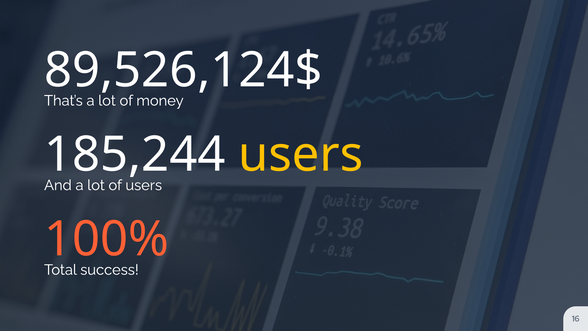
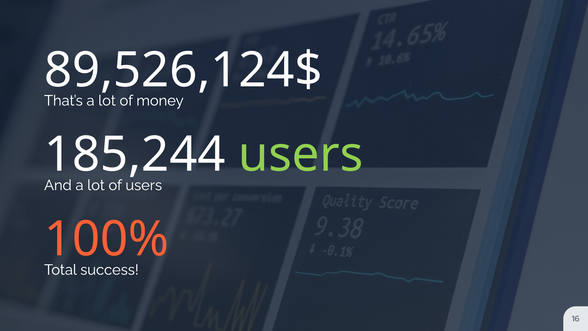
users colour: yellow -> light green (301, 155)
